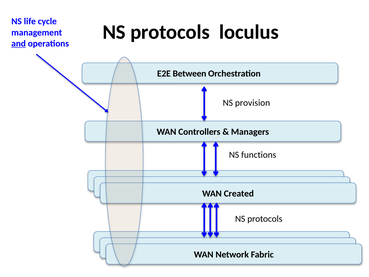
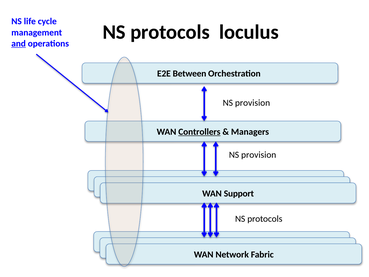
Controllers underline: none -> present (199, 132)
functions: functions -> provision (259, 155)
Created: Created -> Support (239, 193)
